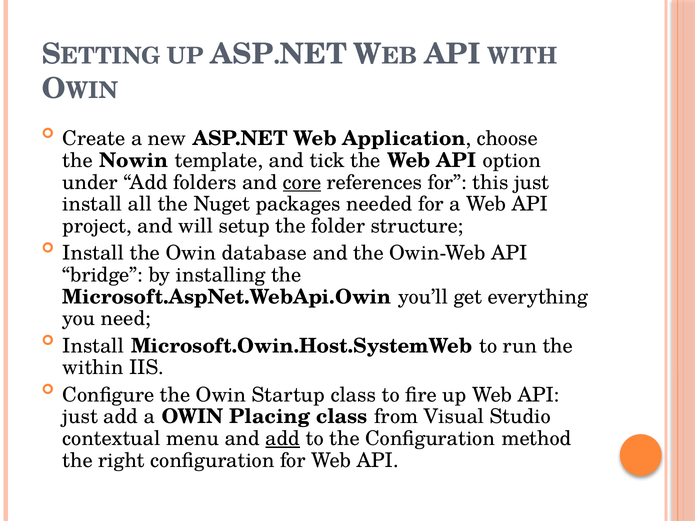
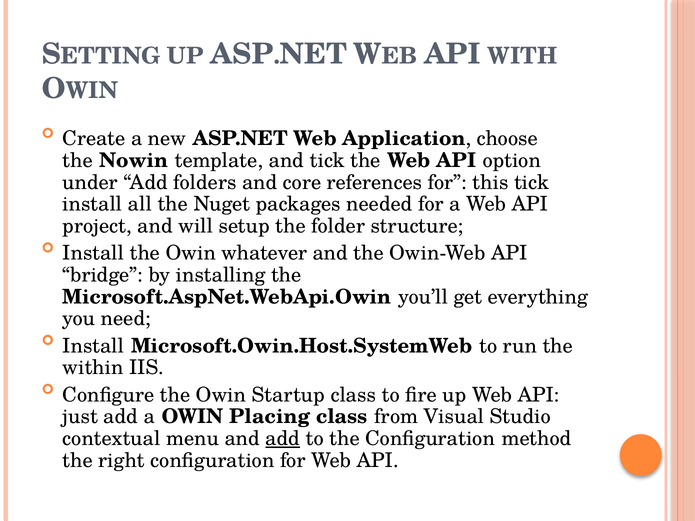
core underline: present -> none (302, 182)
this just: just -> tick (532, 182)
database: database -> whatever (264, 253)
